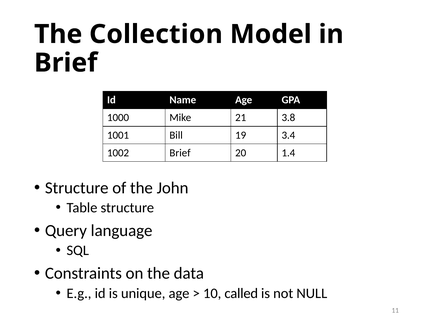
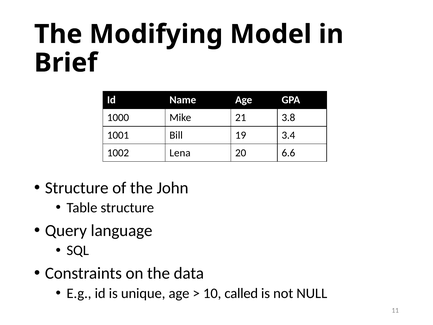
Collection: Collection -> Modifying (156, 34)
1002 Brief: Brief -> Lena (180, 153)
1.4: 1.4 -> 6.6 (288, 153)
